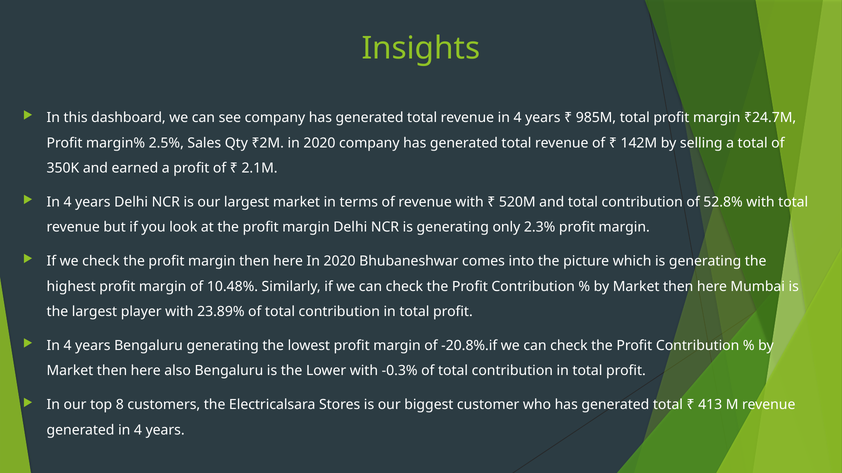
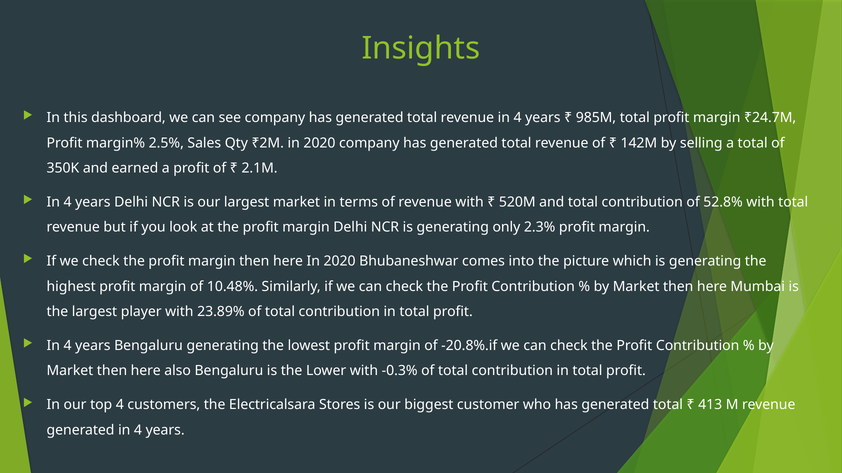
top 8: 8 -> 4 (120, 405)
